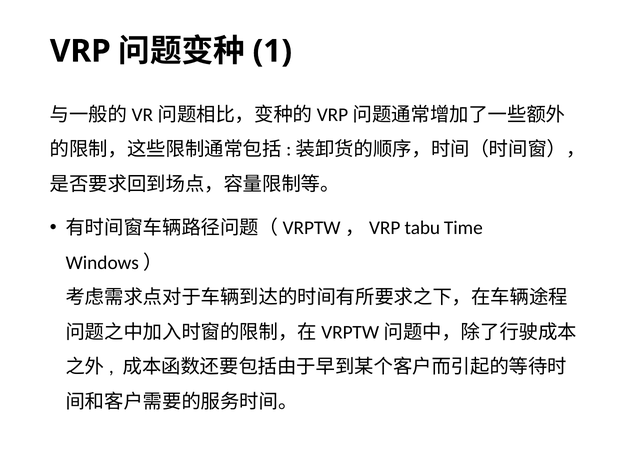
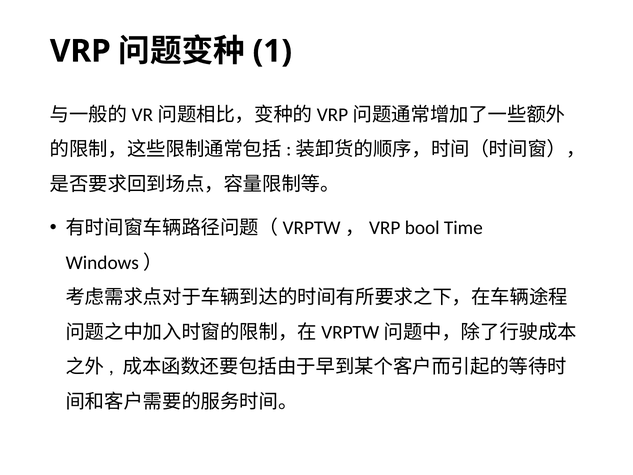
tabu: tabu -> bool (422, 228)
